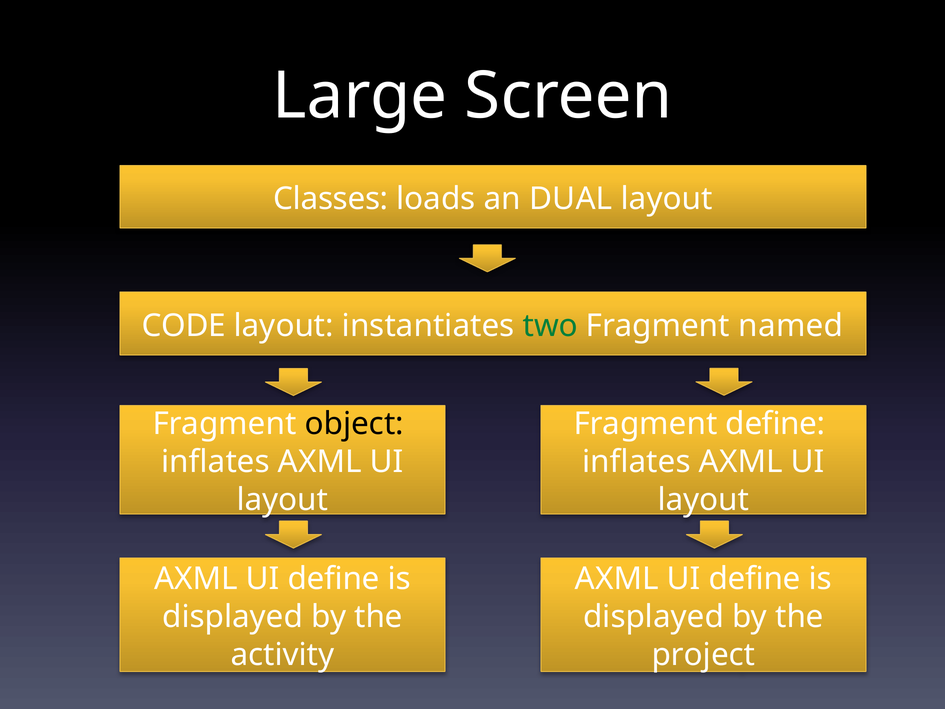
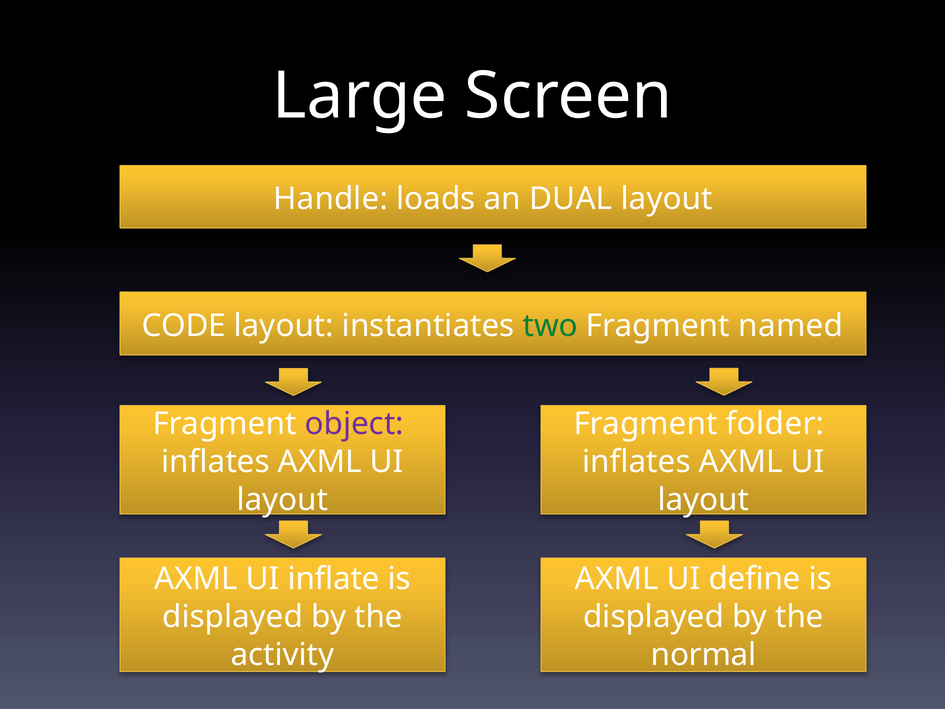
Classes: Classes -> Handle (331, 199)
object colour: black -> purple (354, 424)
Fragment define: define -> folder (775, 424)
define: define -> inflate (334, 579)
project: project -> normal (704, 654)
